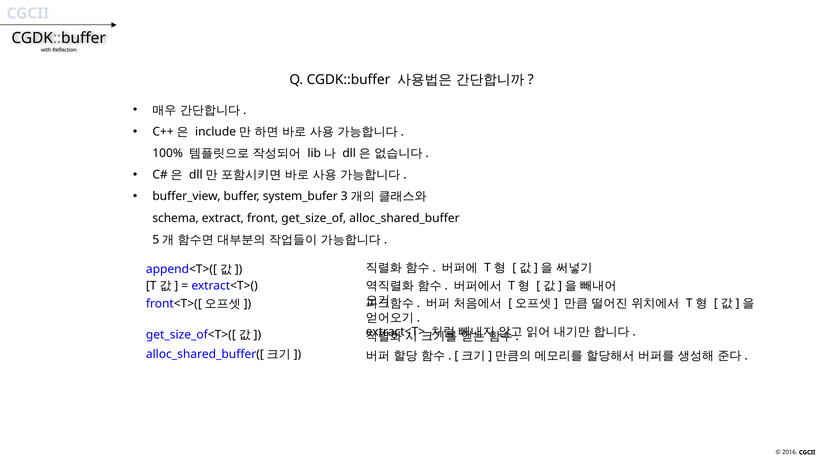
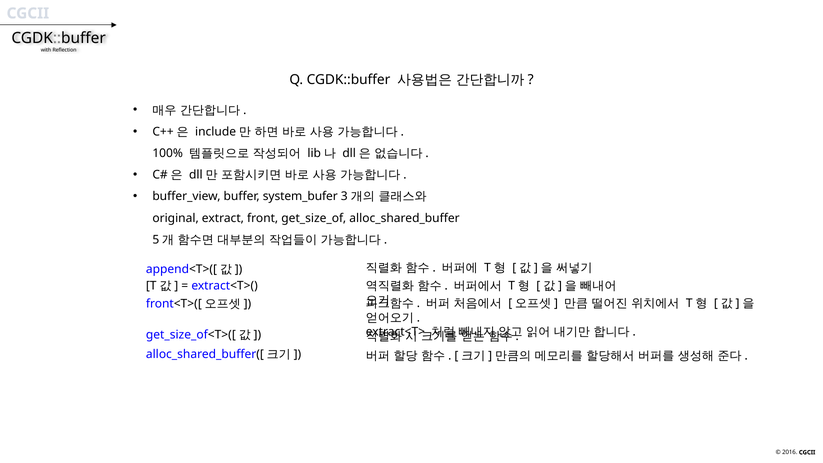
schema: schema -> original (176, 218)
